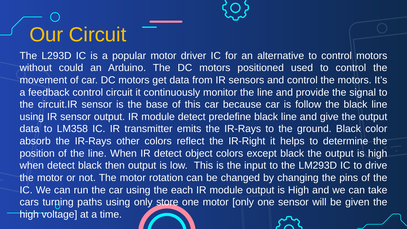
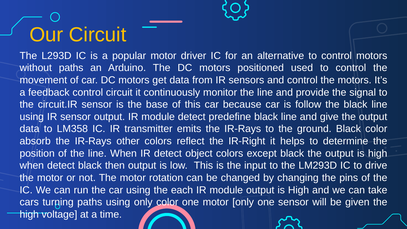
without could: could -> paths (71, 68)
only store: store -> color (167, 202)
